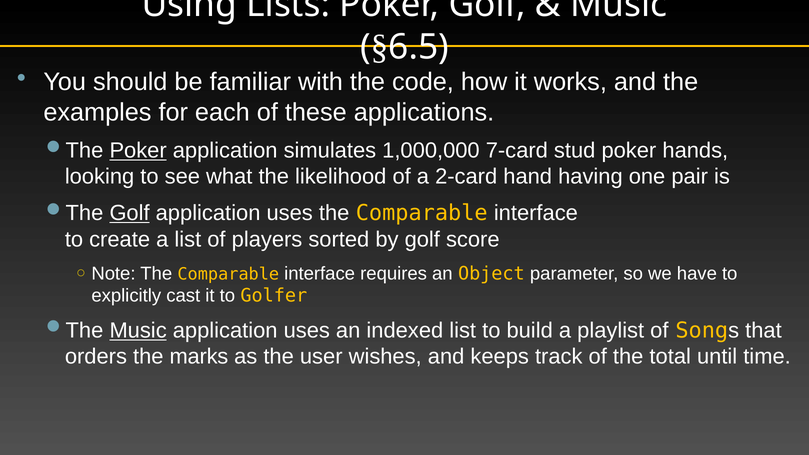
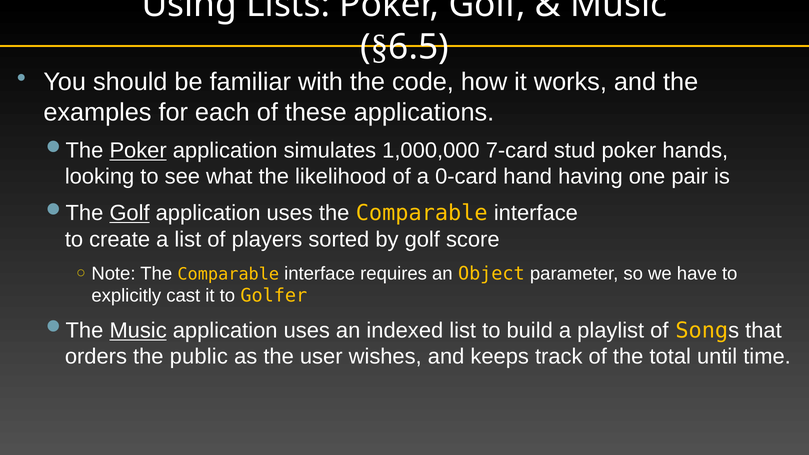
2-card: 2-card -> 0-card (466, 177)
marks: marks -> public (199, 357)
